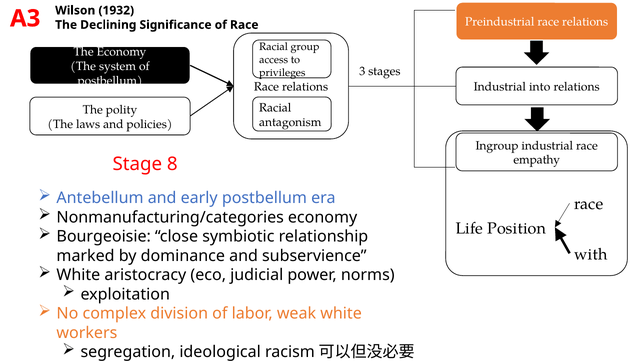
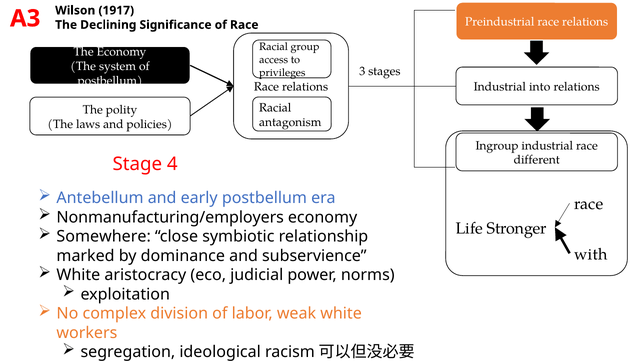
1932: 1932 -> 1917 (116, 10)
empathy: empathy -> different (537, 160)
8: 8 -> 4 (172, 164)
Nonmanufacturing/categories: Nonmanufacturing/categories -> Nonmanufacturing/employers (170, 217)
Position: Position -> Stronger (517, 229)
Bourgeoisie: Bourgeoisie -> Somewhere (104, 237)
